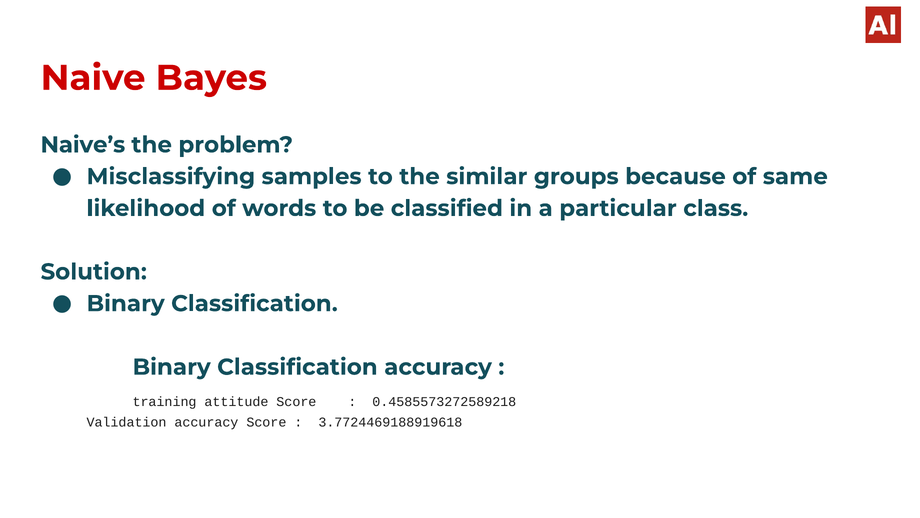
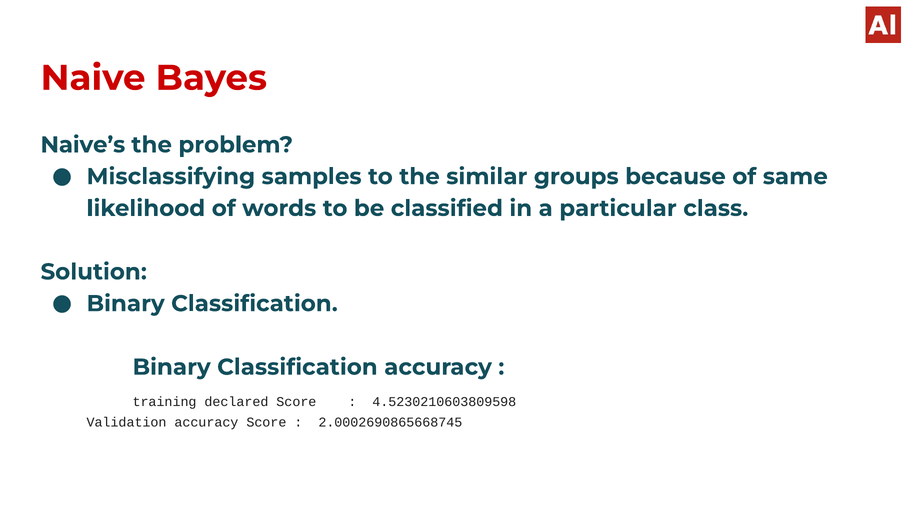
attitude: attitude -> declared (236, 402)
0.4585573272589218: 0.4585573272589218 -> 4.5230210603809598 (444, 402)
3.7724469188919618: 3.7724469188919618 -> 2.0002690865668745 (390, 422)
